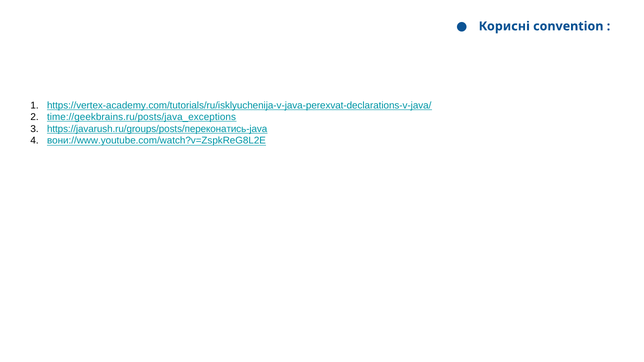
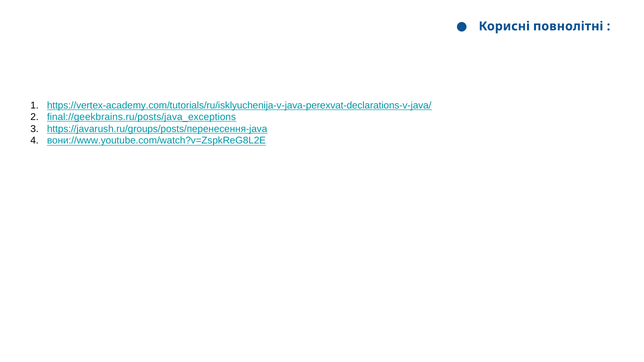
convention: convention -> повнолітні (568, 26)
time://geekbrains.ru/posts/java_exceptions: time://geekbrains.ru/posts/java_exceptions -> final://geekbrains.ru/posts/java_exceptions (141, 117)
https://javarush.ru/groups/posts/переконатись-java: https://javarush.ru/groups/posts/переконатись-java -> https://javarush.ru/groups/posts/перенесення-java (157, 129)
